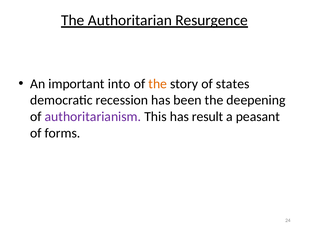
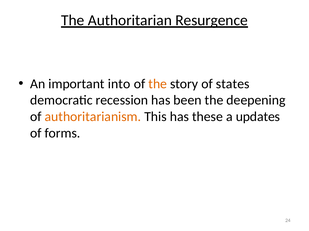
authoritarianism colour: purple -> orange (93, 117)
result: result -> these (208, 117)
peasant: peasant -> updates (258, 117)
